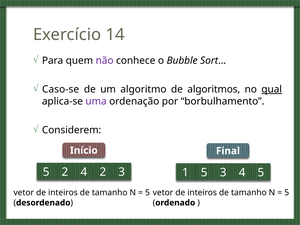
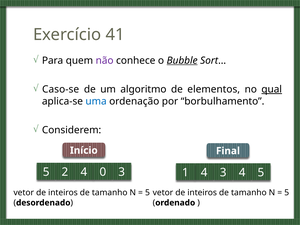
14: 14 -> 41 (115, 35)
Bubble underline: none -> present (182, 60)
algoritmos: algoritmos -> elementos (214, 89)
uma colour: purple -> blue (96, 101)
4 2: 2 -> 0 (103, 172)
5 5: 5 -> 4 (204, 173)
